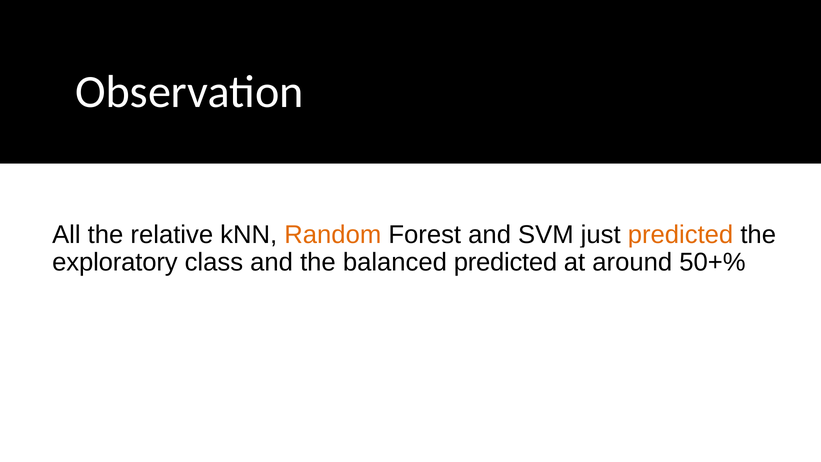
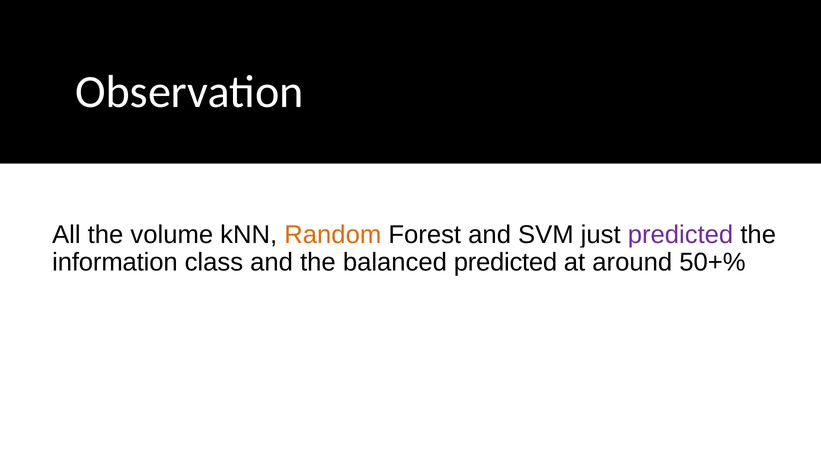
relative: relative -> volume (172, 235)
predicted colour: orange -> purple (681, 235)
exploratory: exploratory -> information (115, 262)
